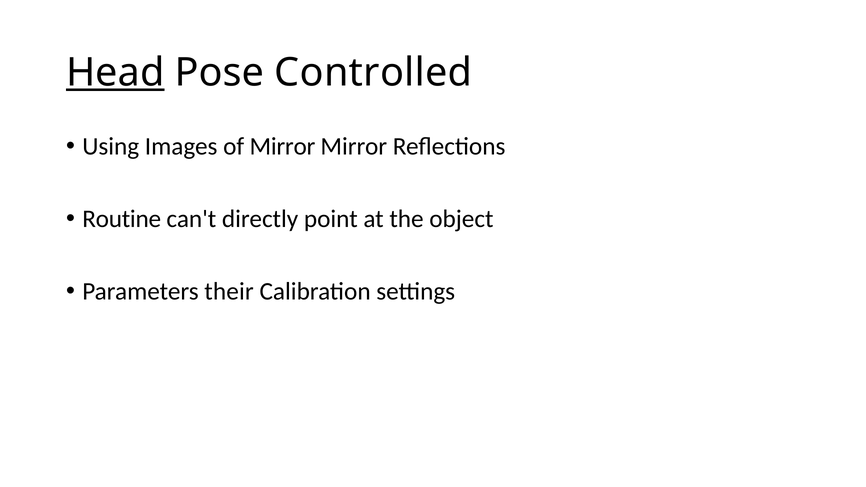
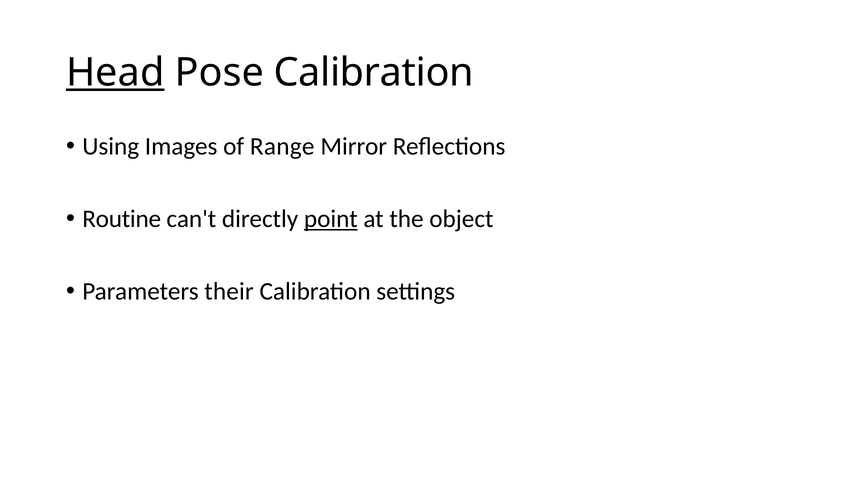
Pose Controlled: Controlled -> Calibration (374, 73)
of Mirror: Mirror -> Range (282, 146)
point underline: none -> present (331, 219)
